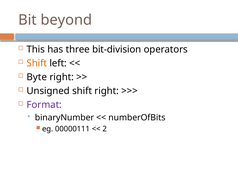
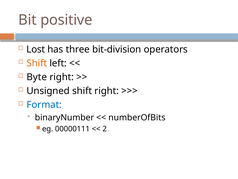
beyond: beyond -> positive (66, 20)
This: This -> Lost (36, 49)
Format colour: purple -> blue (44, 105)
